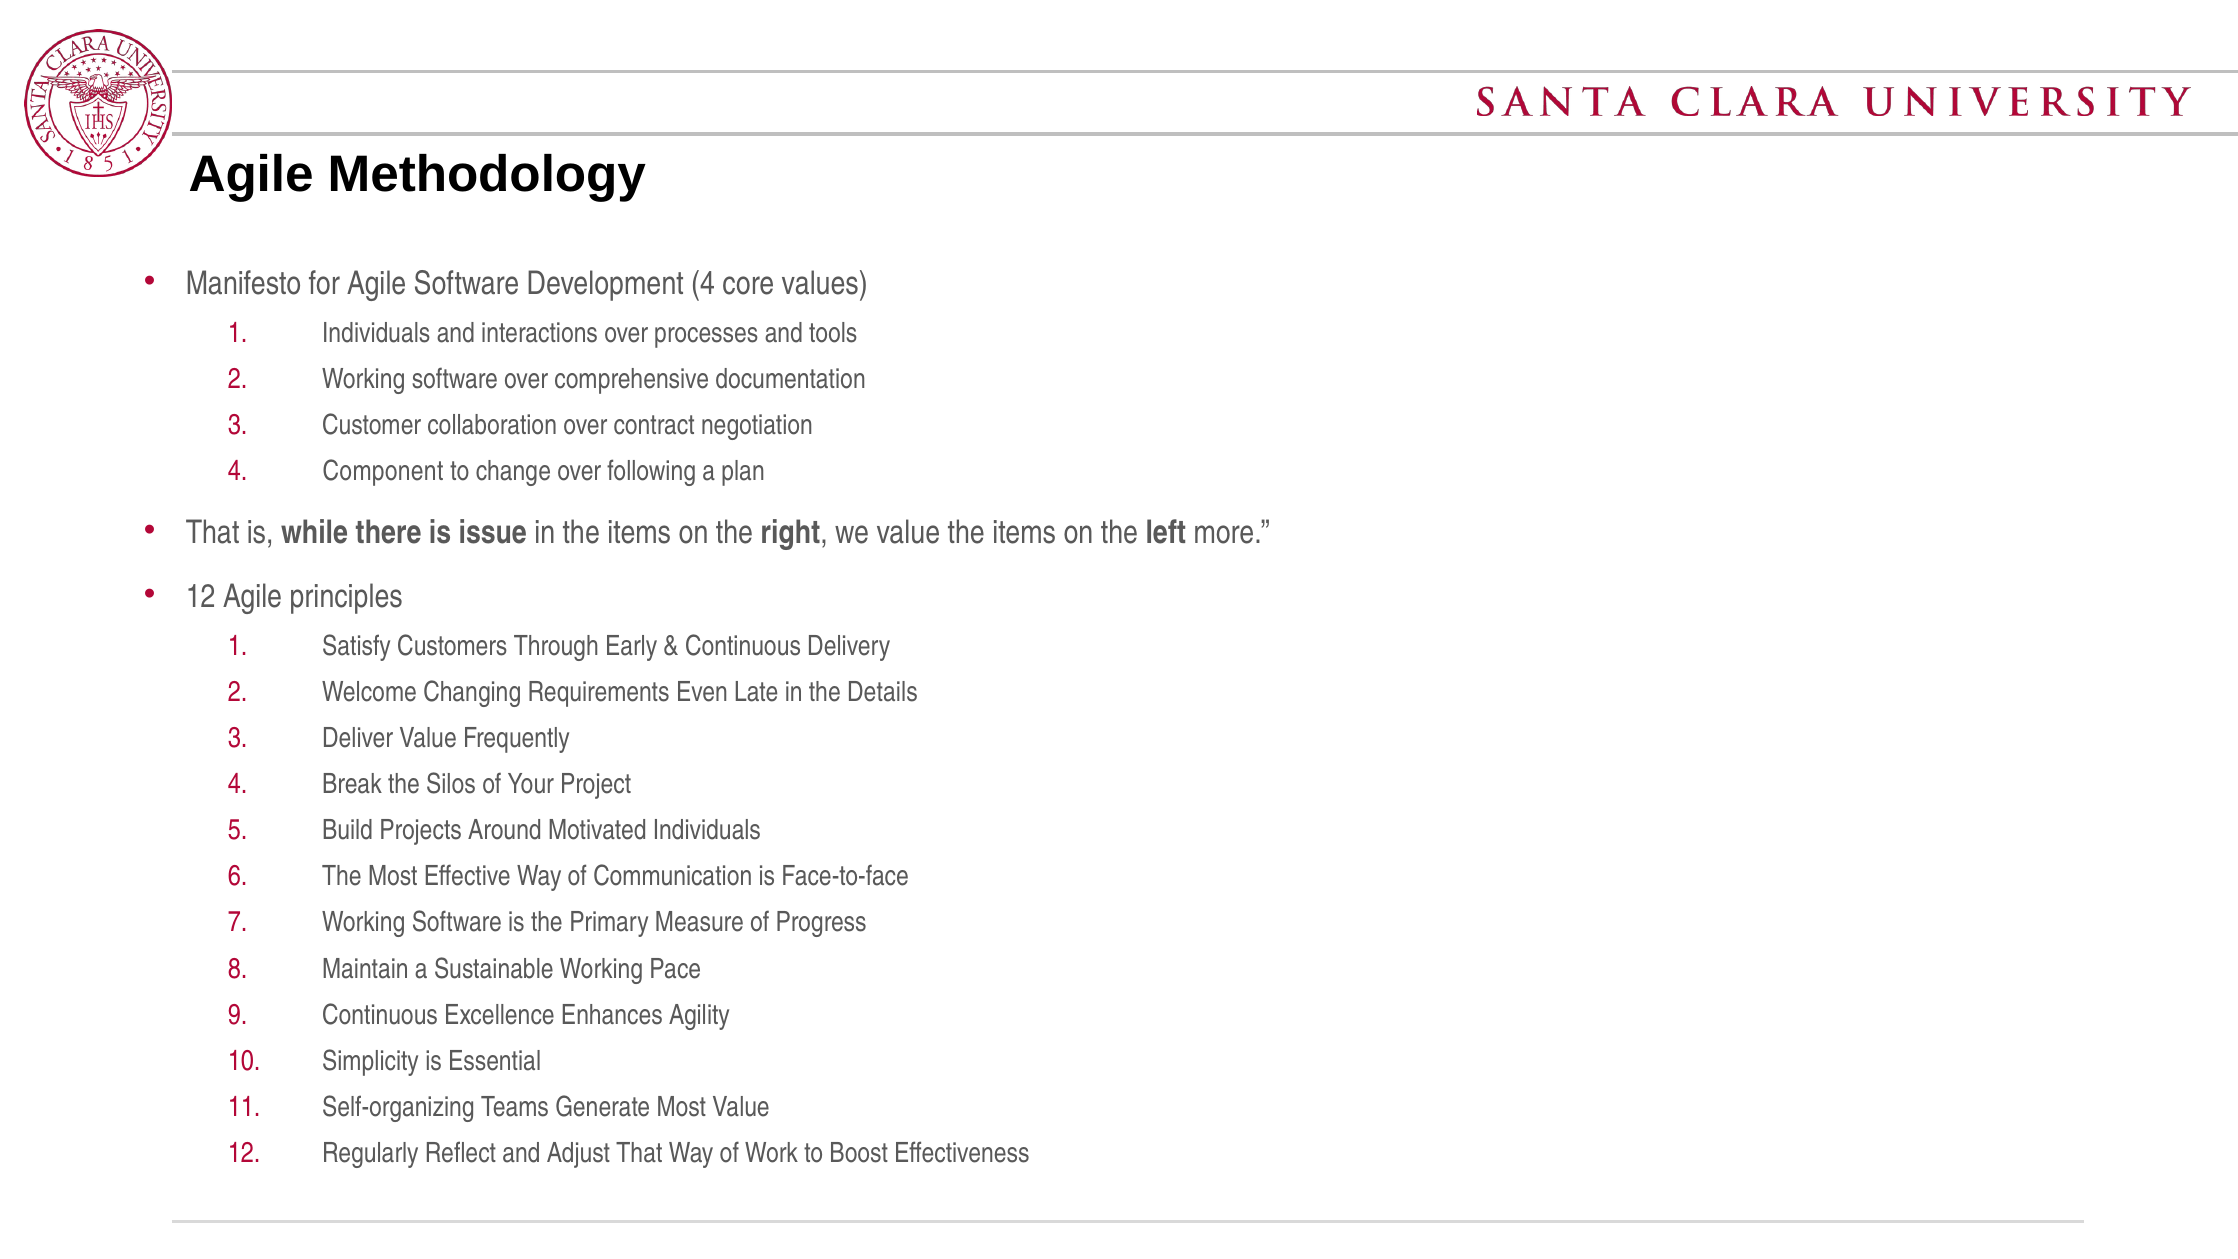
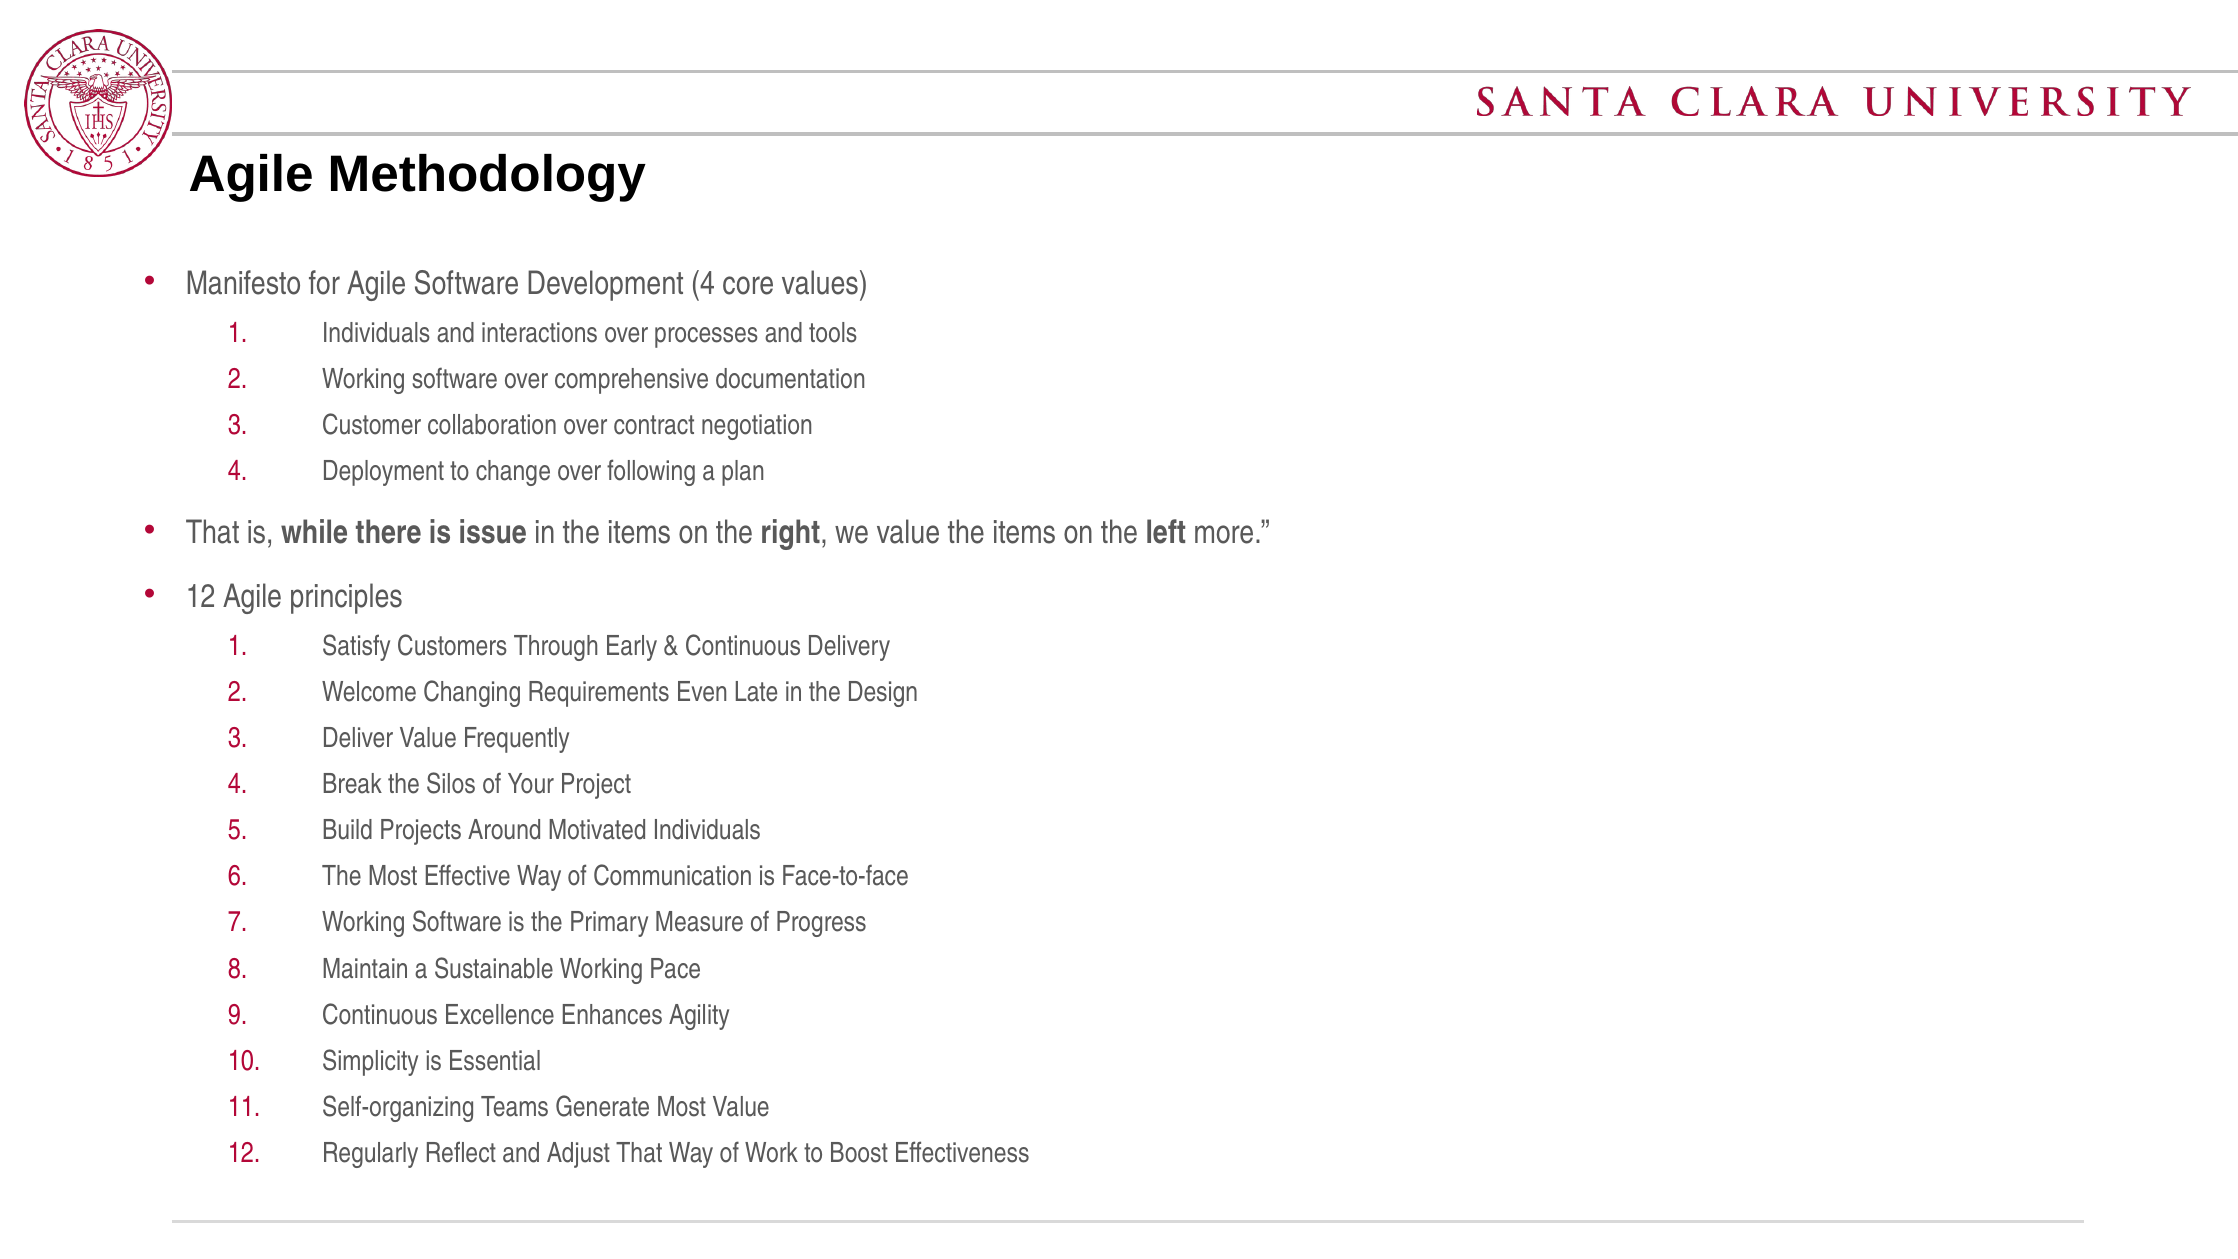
Component: Component -> Deployment (383, 471)
Details: Details -> Design (883, 692)
